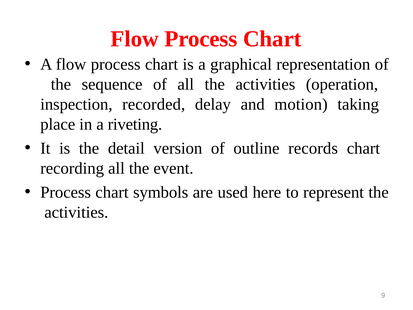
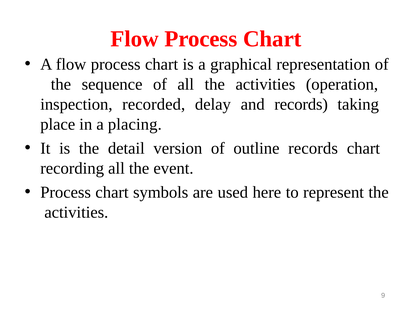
and motion: motion -> records (301, 104)
riveting: riveting -> placing (135, 124)
